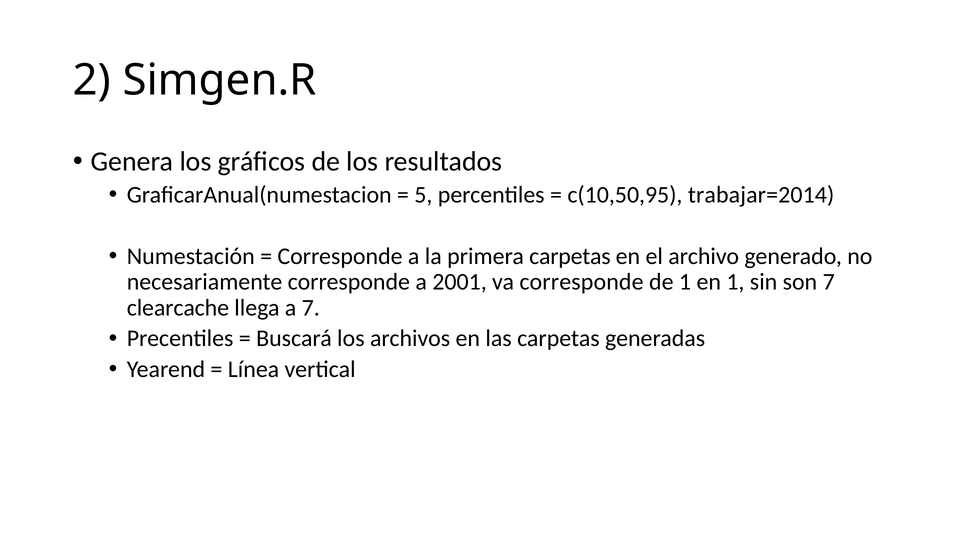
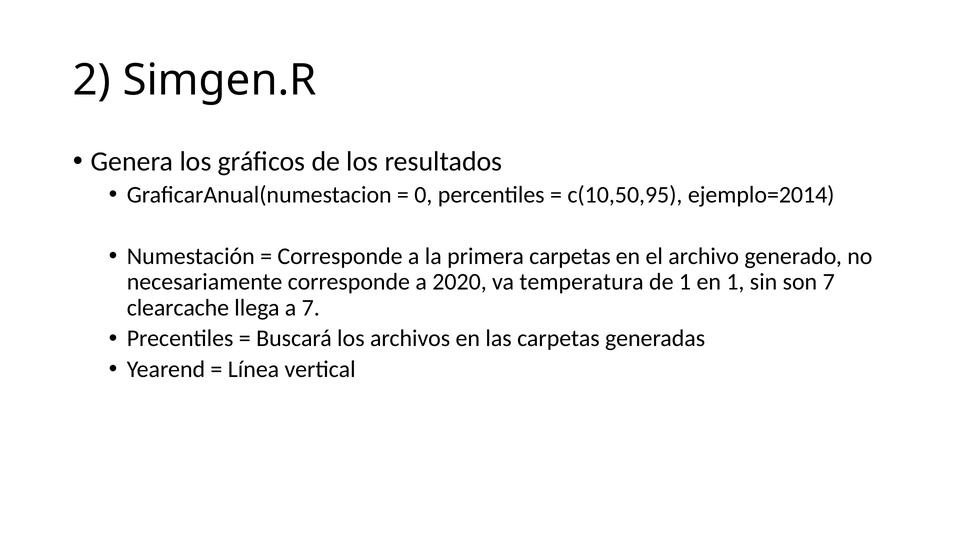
5: 5 -> 0 (423, 195)
trabajar=2014: trabajar=2014 -> ejemplo=2014 (761, 195)
2001: 2001 -> 2020 (459, 282)
va corresponde: corresponde -> temperatura (582, 282)
